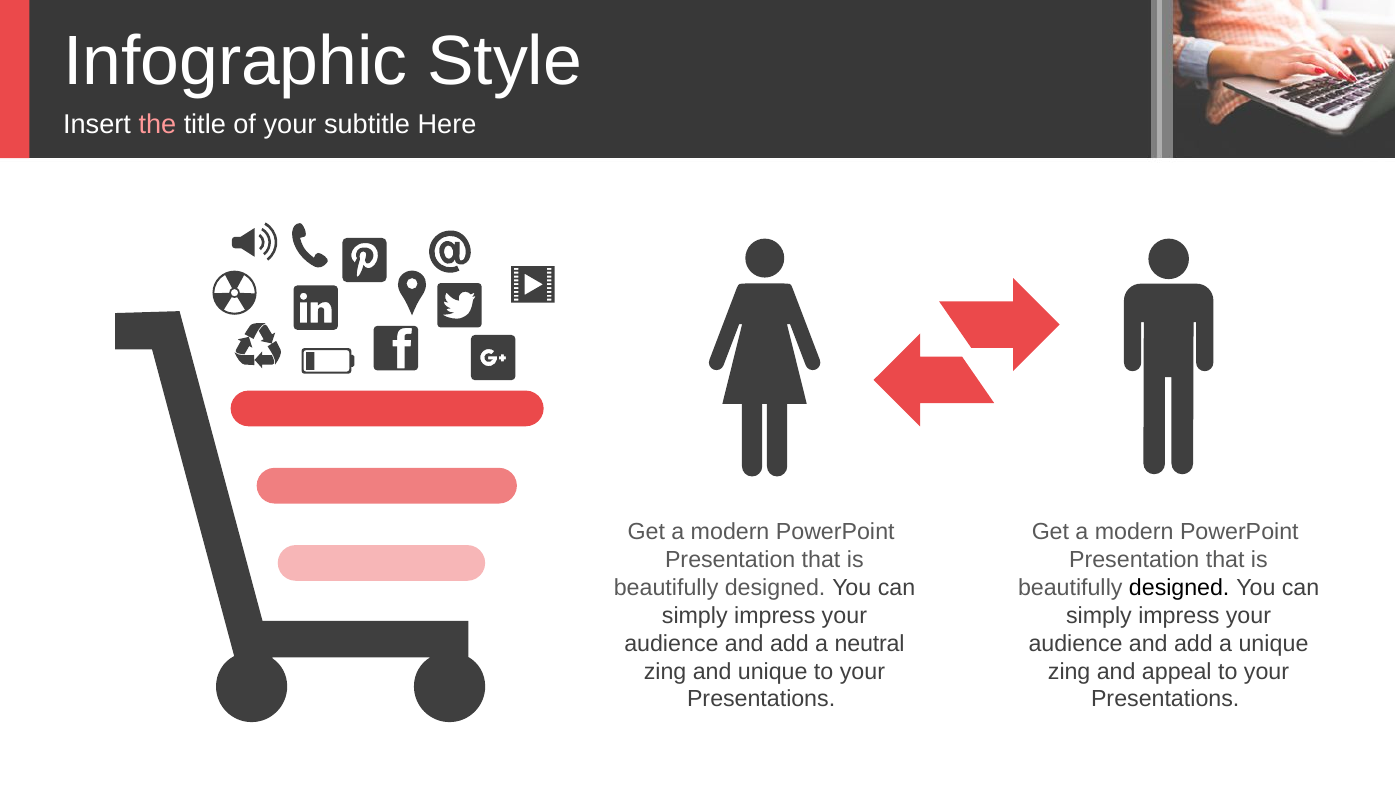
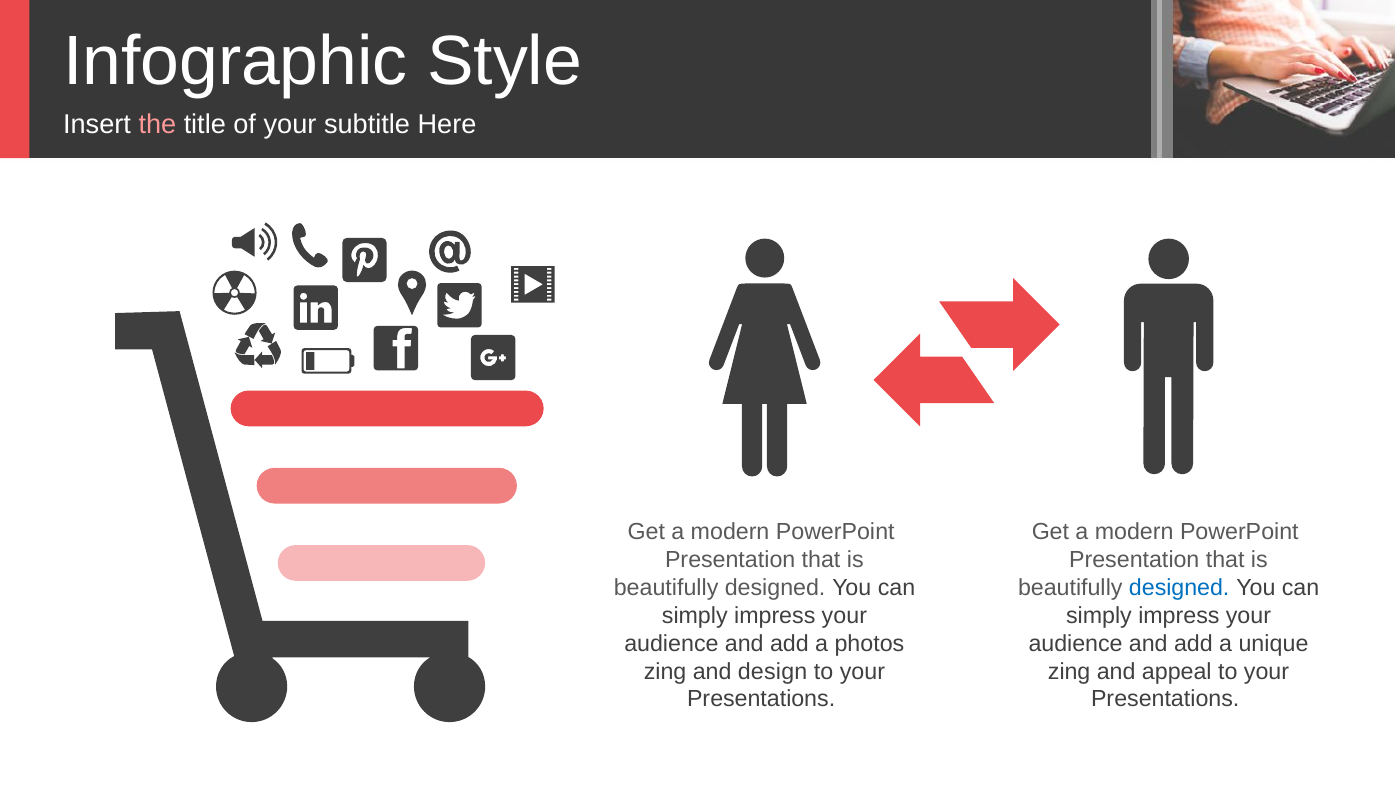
designed colour: black -> blue (1179, 587)
neutral: neutral -> photos (869, 643)
and unique: unique -> design (773, 671)
